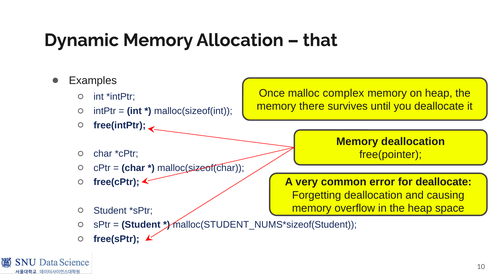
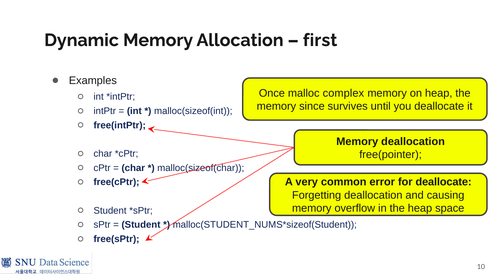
that: that -> first (320, 40)
there: there -> since (312, 106)
